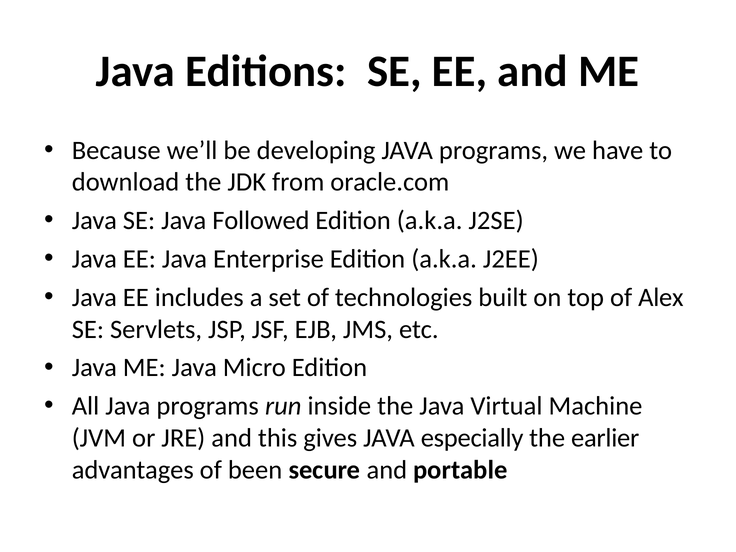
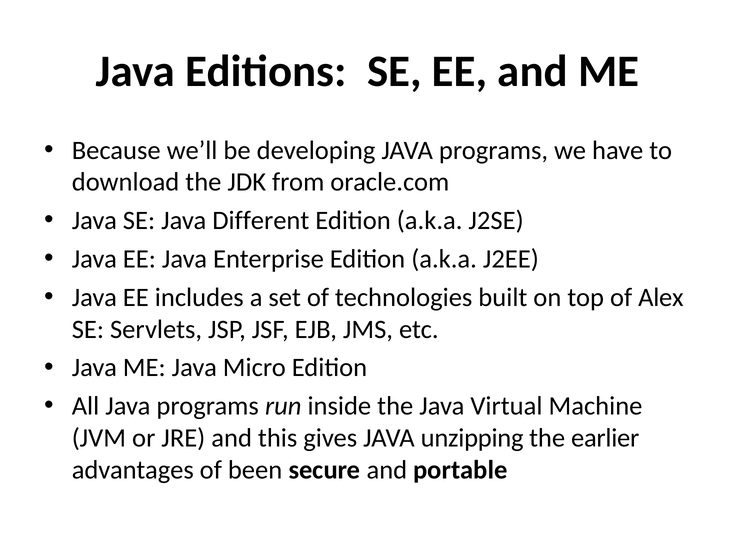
Followed: Followed -> Different (261, 221)
especially: especially -> unzipping (472, 438)
